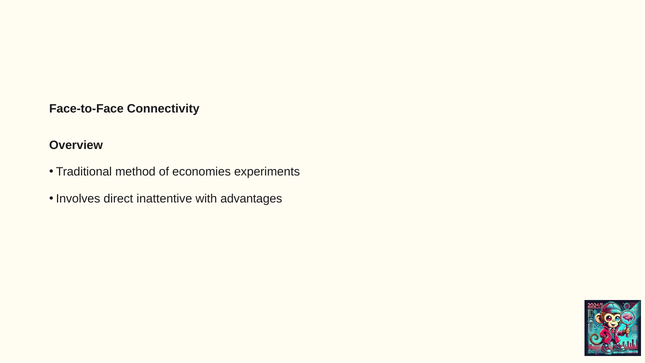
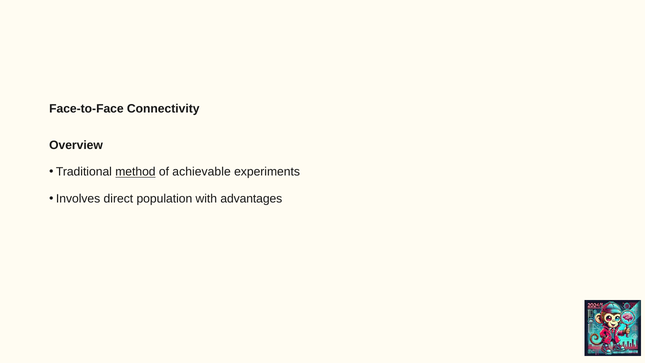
method underline: none -> present (135, 172)
economies: economies -> achievable (202, 172)
inattentive: inattentive -> population (164, 199)
